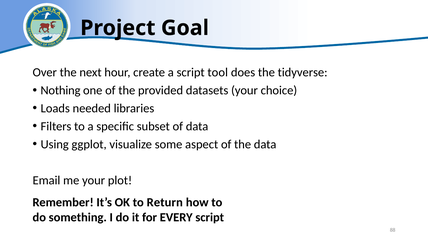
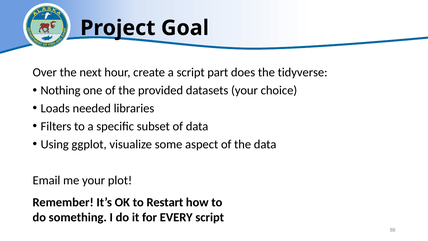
tool: tool -> part (218, 72)
Return: Return -> Restart (165, 202)
